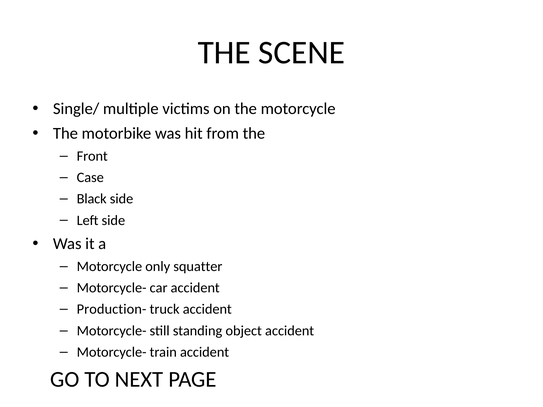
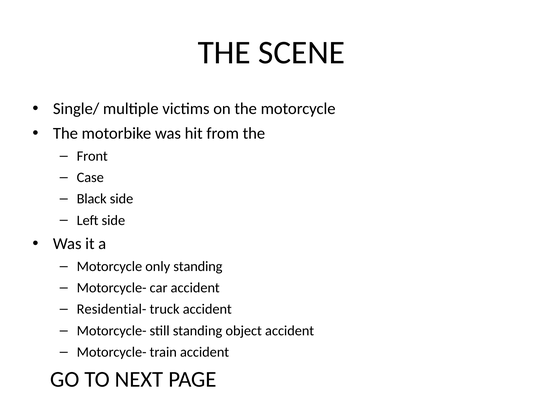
only squatter: squatter -> standing (198, 267)
Production-: Production- -> Residential- (112, 309)
